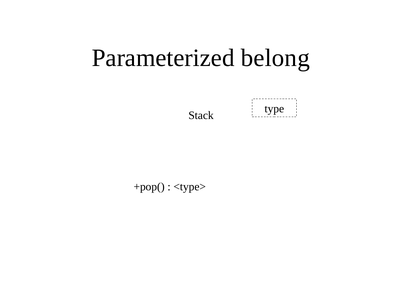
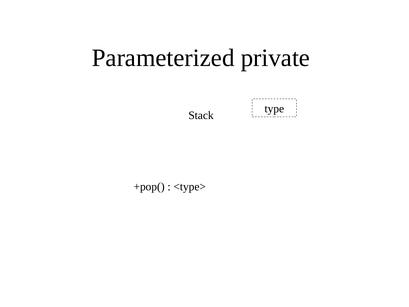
belong: belong -> private (275, 58)
